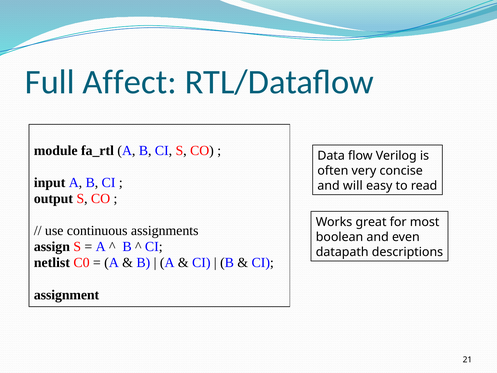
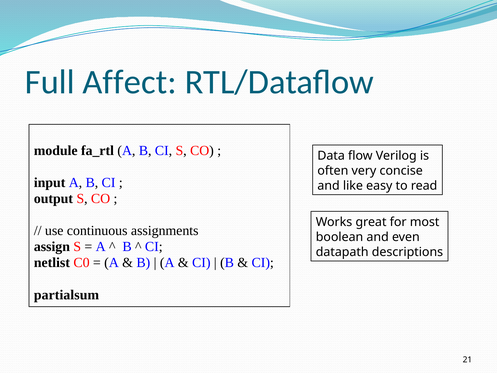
will: will -> like (353, 186)
assignment: assignment -> partialsum (66, 295)
